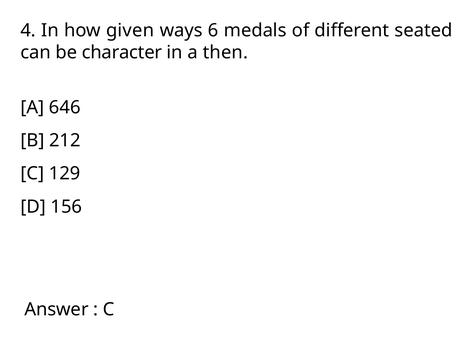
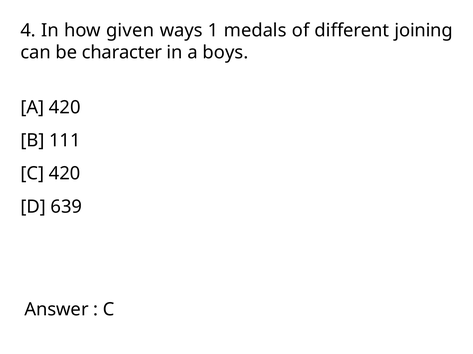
6: 6 -> 1 (213, 30)
seated: seated -> joining (424, 30)
then: then -> boys (225, 52)
A 646: 646 -> 420 (65, 108)
212: 212 -> 111 (65, 141)
C 129: 129 -> 420 (65, 174)
156: 156 -> 639 (66, 207)
